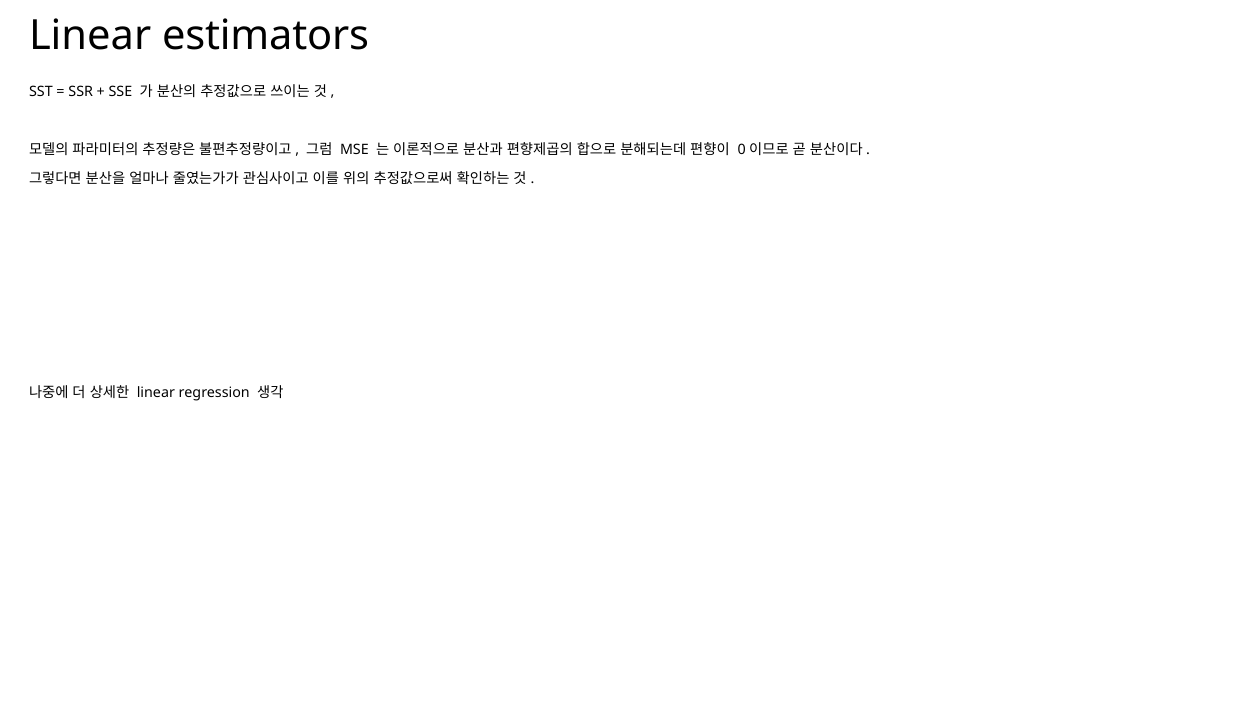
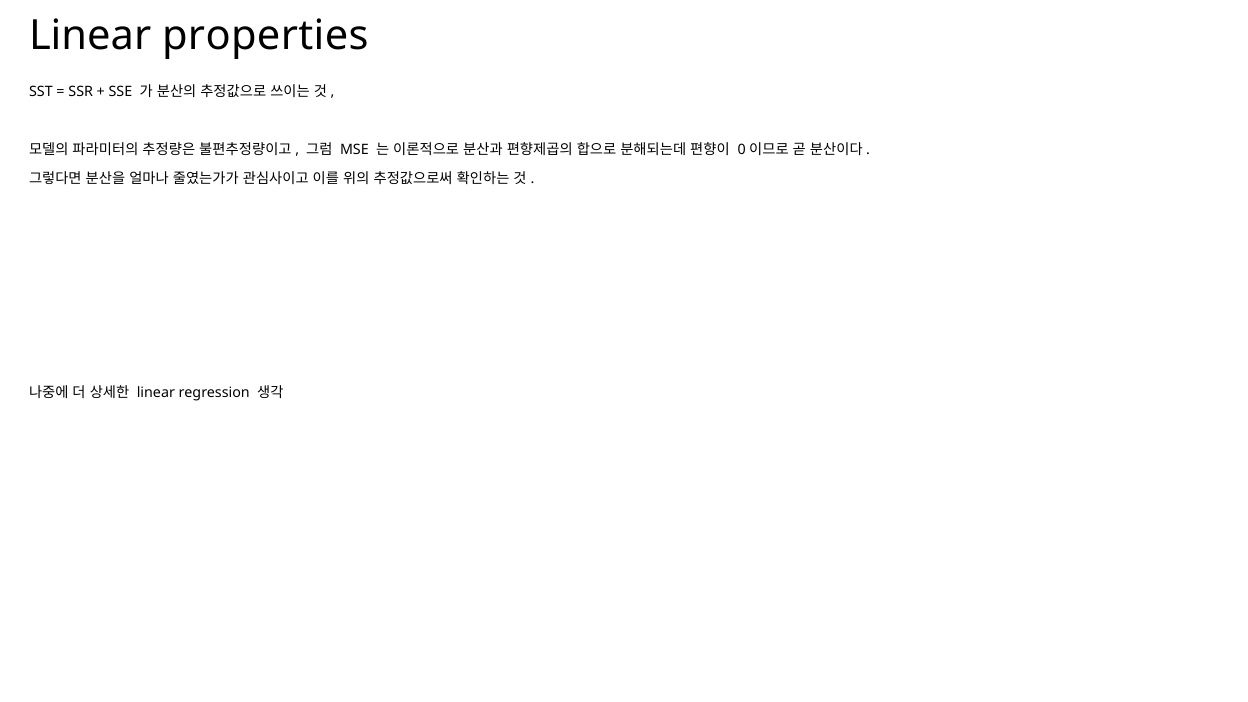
estimators: estimators -> properties (265, 36)
